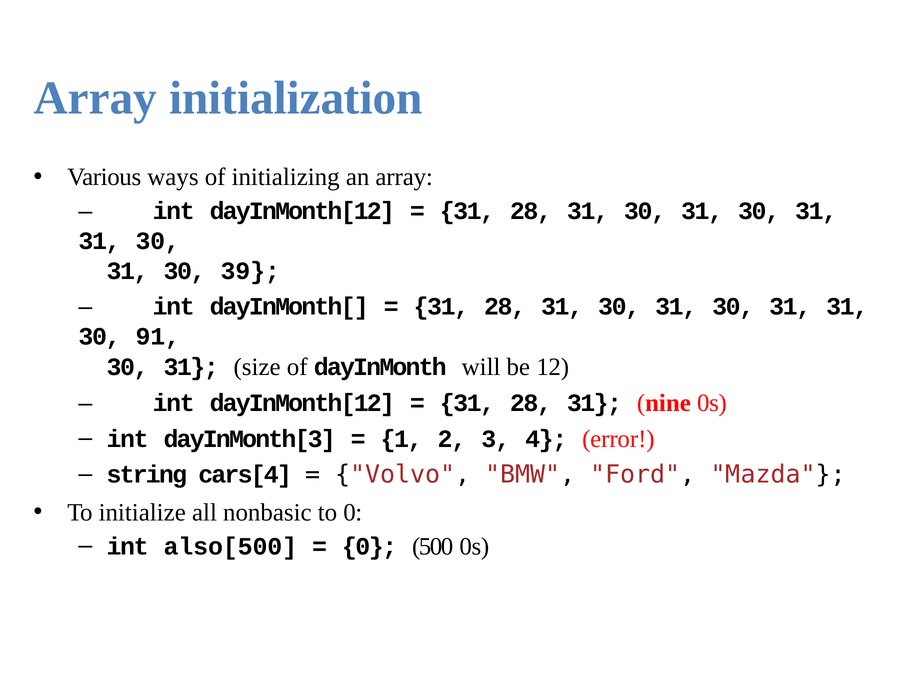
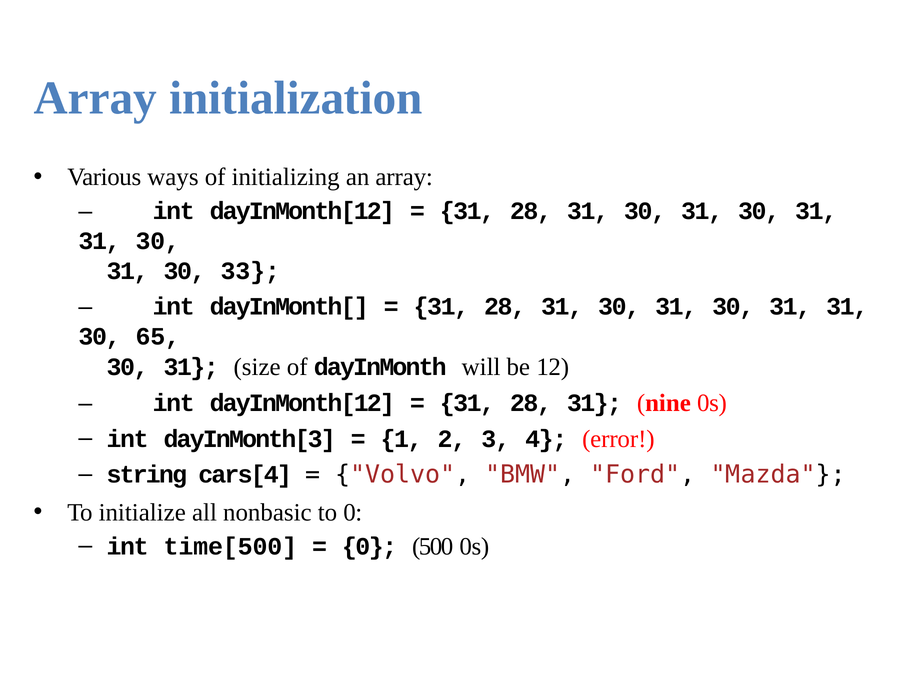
39: 39 -> 33 (250, 271)
91: 91 -> 65 (158, 337)
also[500: also[500 -> time[500 (230, 546)
